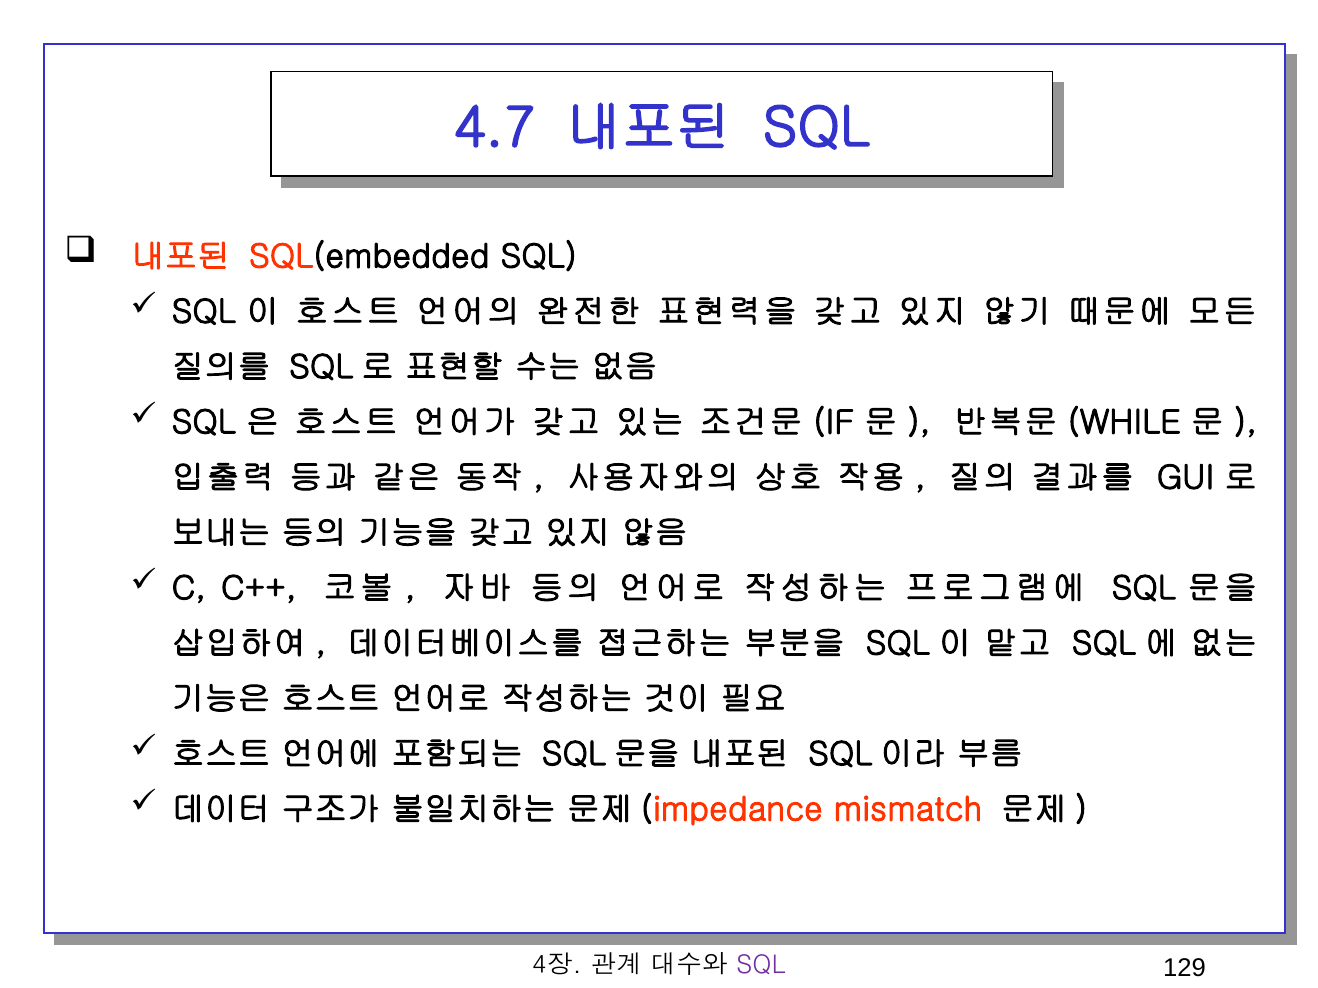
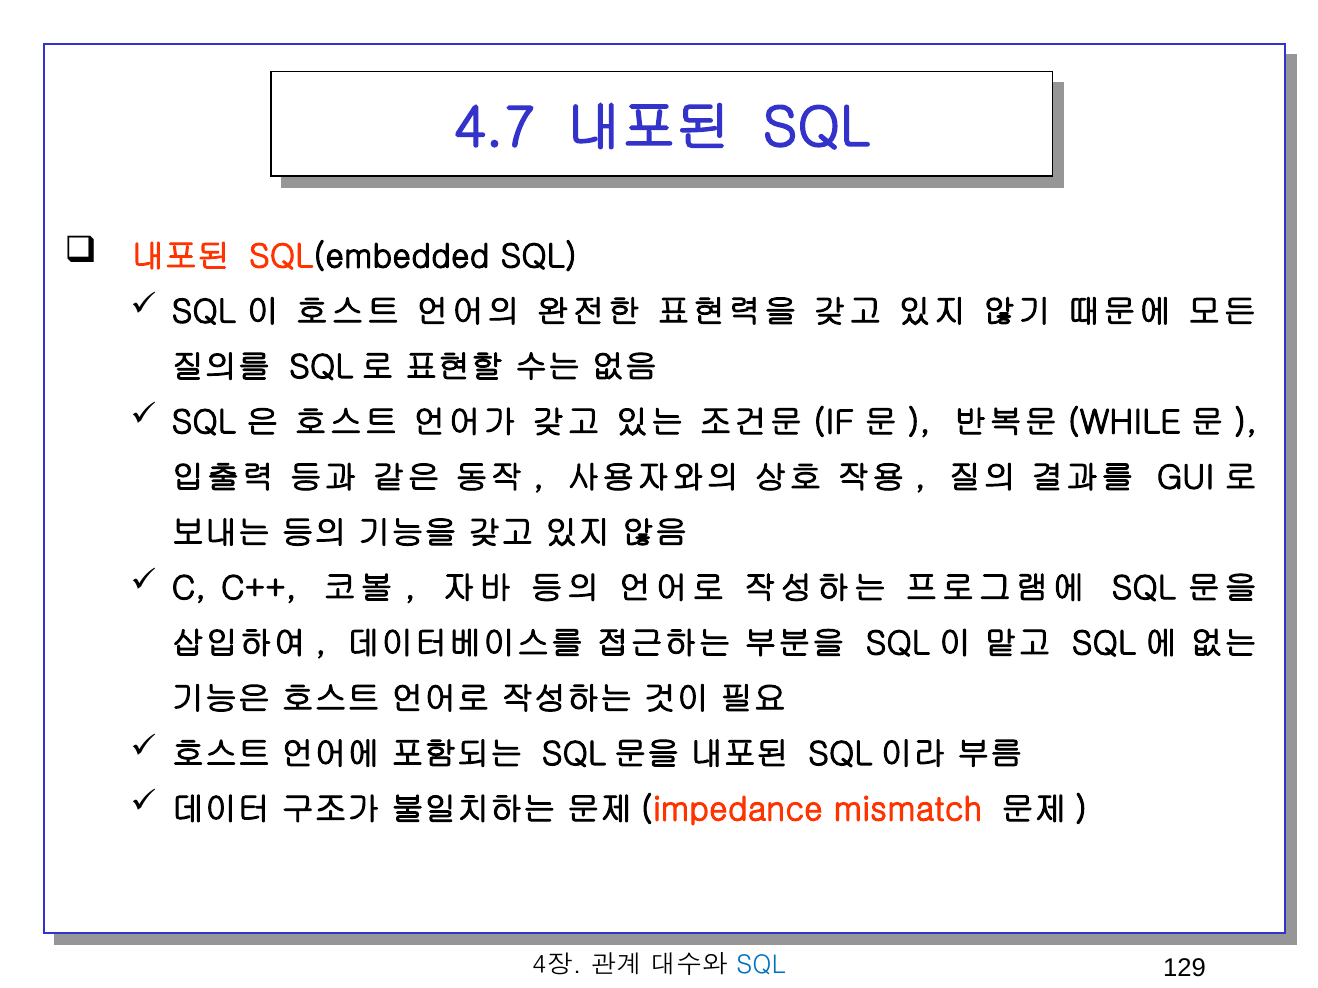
SQL colour: purple -> blue (761, 965)
